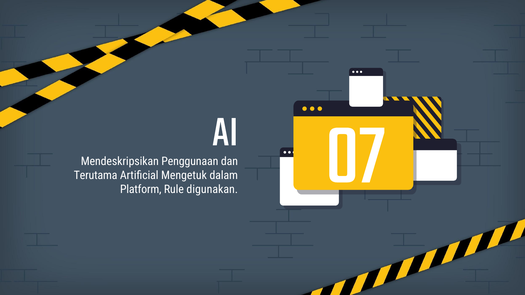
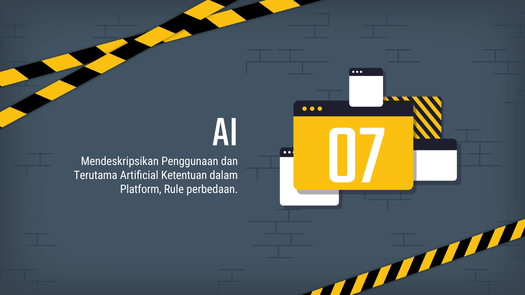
Mengetuk: Mengetuk -> Ketentuan (184, 176)
digunakan: digunakan -> perbedaan (212, 190)
